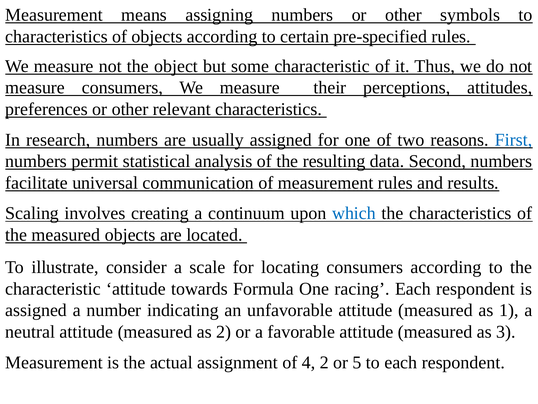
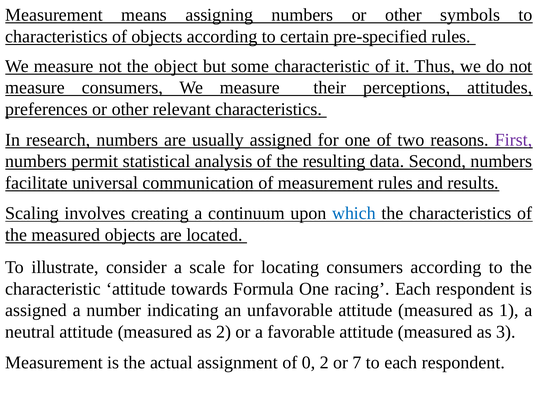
First colour: blue -> purple (513, 140)
4: 4 -> 0 (309, 362)
5: 5 -> 7 (357, 362)
